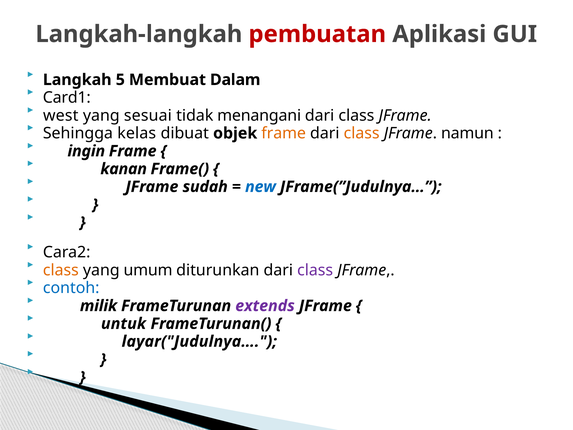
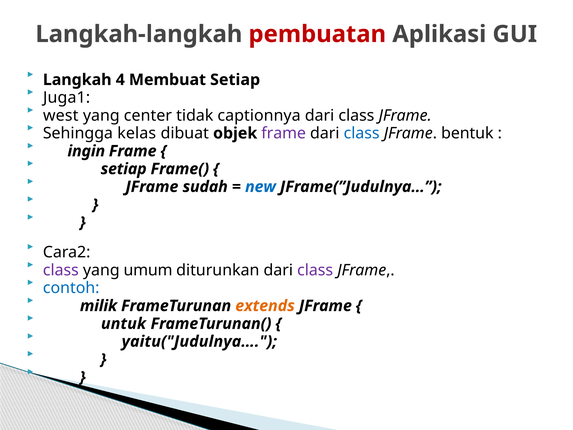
5: 5 -> 4 (120, 80)
Membuat Dalam: Dalam -> Setiap (235, 80)
Card1: Card1 -> Juga1 (67, 98)
sesuai: sesuai -> center (148, 115)
menangani: menangani -> captionnya (259, 115)
frame colour: orange -> purple (284, 133)
class colour: orange -> blue (362, 133)
namun: namun -> bentuk (467, 133)
kanan: kanan -> setiap (124, 169)
class colour: orange -> purple (61, 270)
extends colour: purple -> orange (265, 306)
layar("Judulnya…: layar("Judulnya… -> yaitu("Judulnya… (199, 341)
